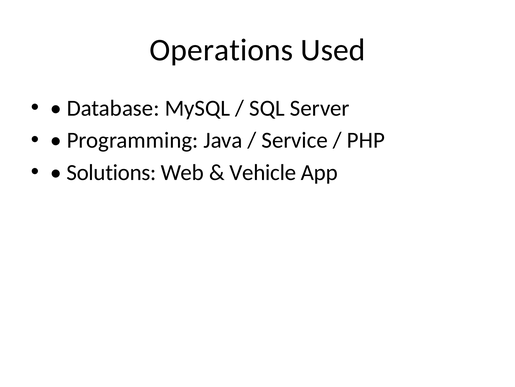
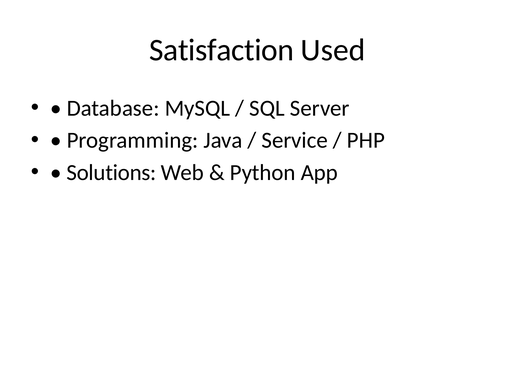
Operations: Operations -> Satisfaction (222, 50)
Vehicle: Vehicle -> Python (263, 172)
